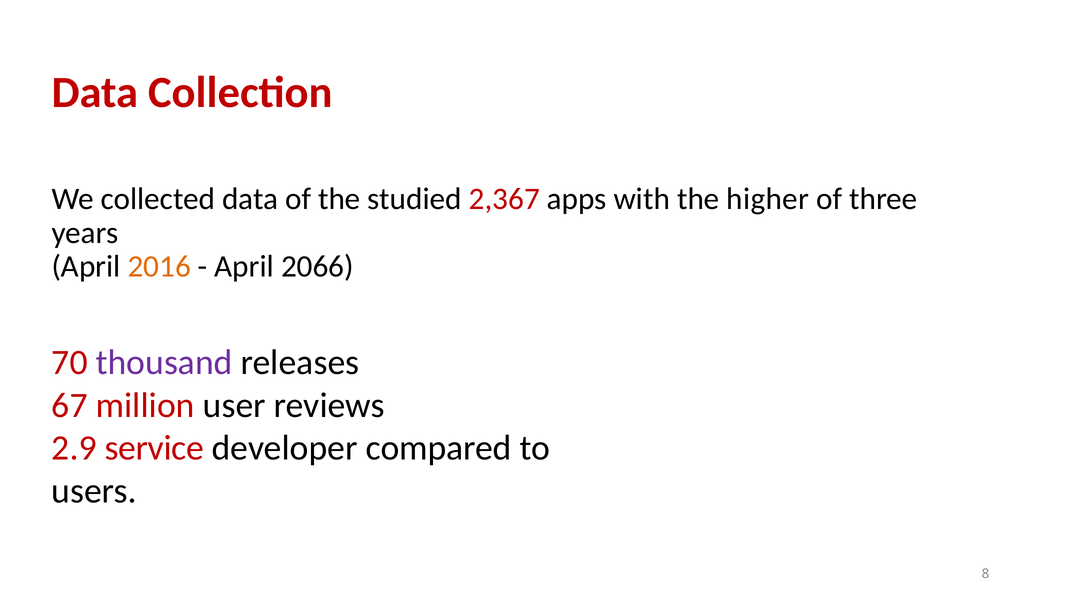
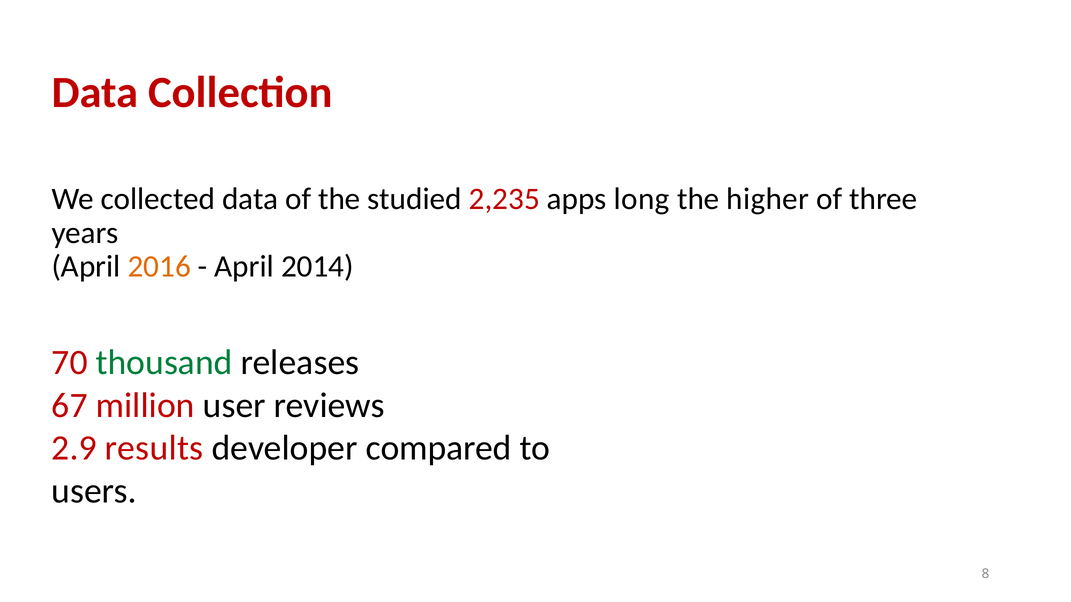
2,367: 2,367 -> 2,235 (504, 199)
with: with -> long (642, 199)
2066: 2066 -> 2014 (317, 267)
thousand colour: purple -> green (164, 363)
service: service -> results (154, 448)
